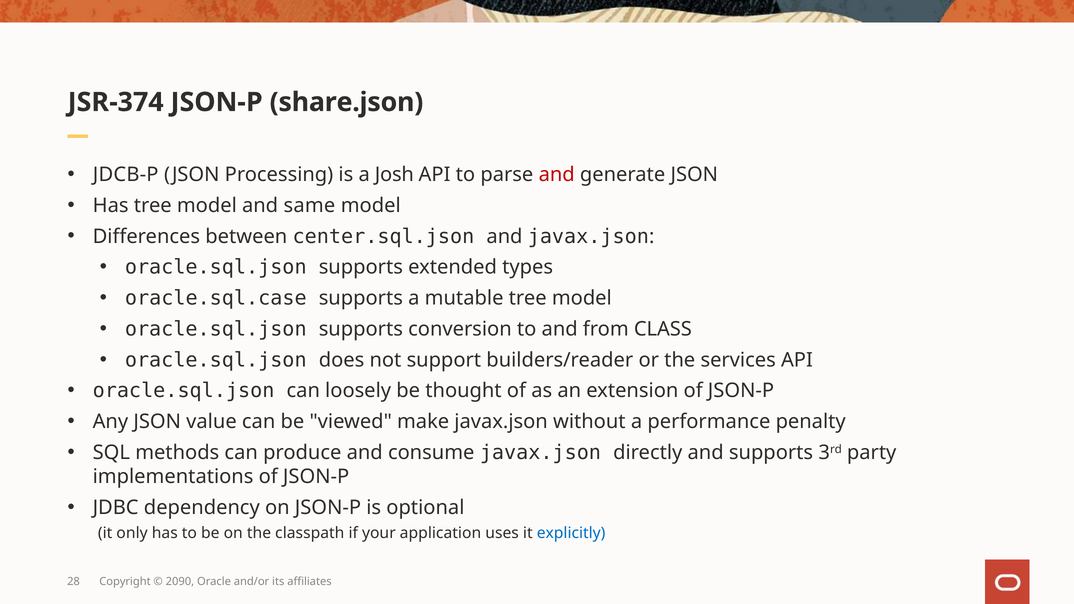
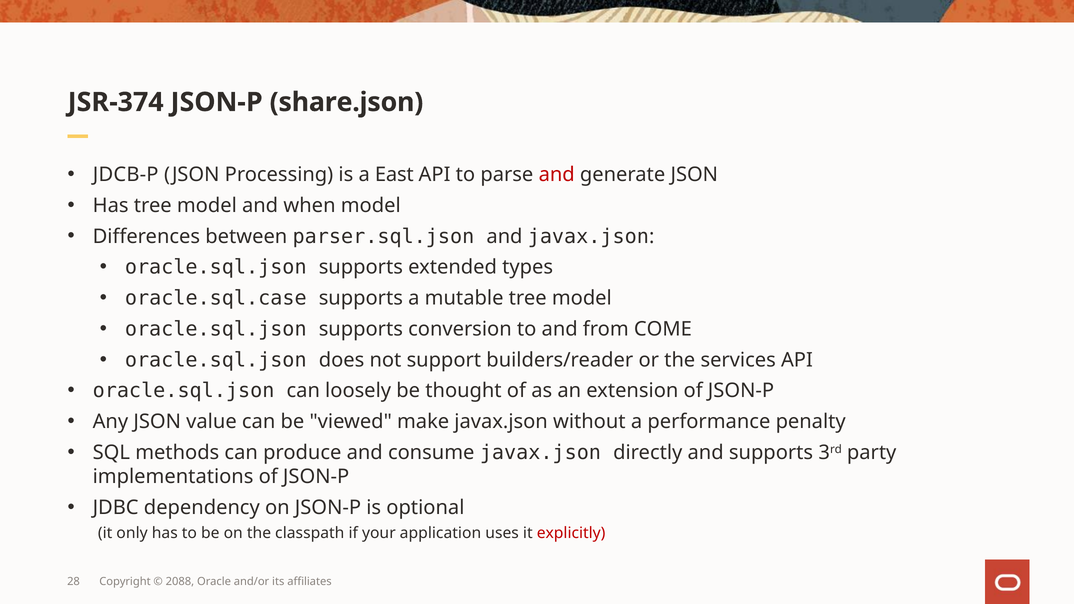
Josh: Josh -> East (394, 175)
same: same -> when (309, 206)
center.sql.json: center.sql.json -> parser.sql.json (383, 236)
CLASS: CLASS -> COME (663, 329)
explicitly colour: blue -> red (571, 533)
2090: 2090 -> 2088 (180, 582)
